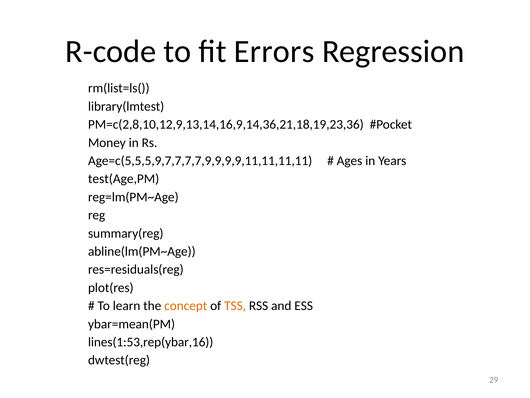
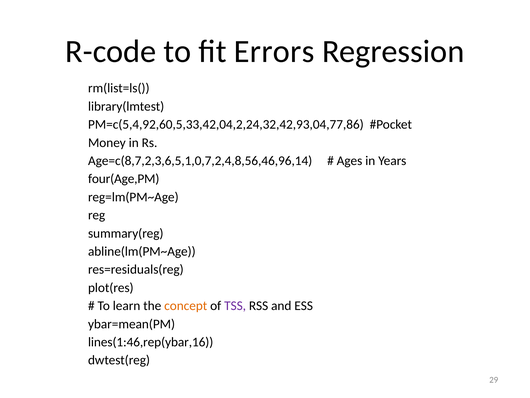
PM=c(2,8,10,12,9,13,14,16,9,14,36,21,18,19,23,36: PM=c(2,8,10,12,9,13,14,16,9,14,36,21,18,19,23,36 -> PM=c(5,4,92,60,5,33,42,04,2,24,32,42,93,04,77,86 (226, 124)
Age=c(5,5,5,9,7,7,7,7,9,9,9,9,11,11,11,11: Age=c(5,5,5,9,7,7,7,7,9,9,9,9,11,11,11,11 -> Age=c(8,7,2,3,6,5,1,0,7,2,4,8,56,46,96,14 (200, 161)
test(Age,PM: test(Age,PM -> four(Age,PM (124, 179)
TSS colour: orange -> purple (235, 305)
lines(1:53,rep(ybar,16: lines(1:53,rep(ybar,16 -> lines(1:46,rep(ybar,16 (151, 342)
